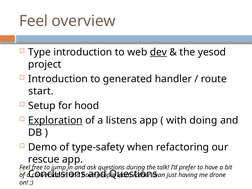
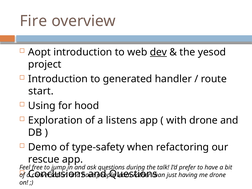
Feel: Feel -> Fire (33, 21)
Type: Type -> Aopt (39, 52)
Setup: Setup -> Using (42, 106)
Exploration underline: present -> none (55, 120)
with doing: doing -> drone (204, 120)
